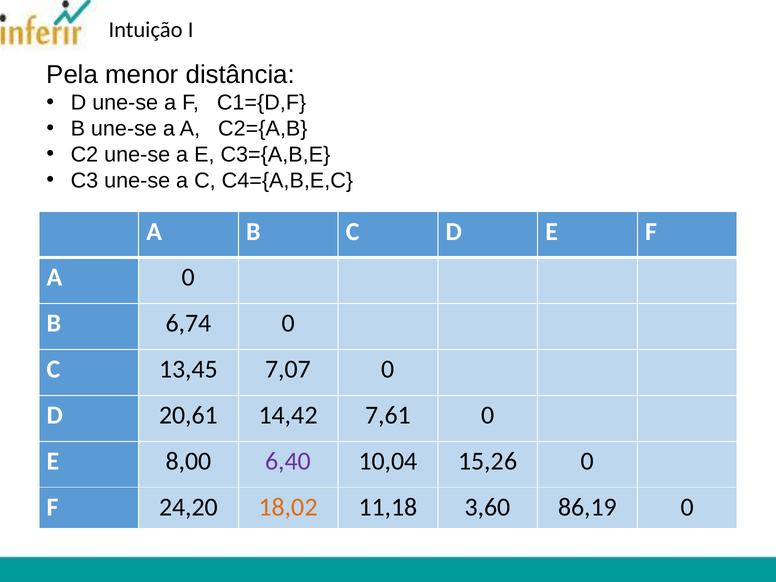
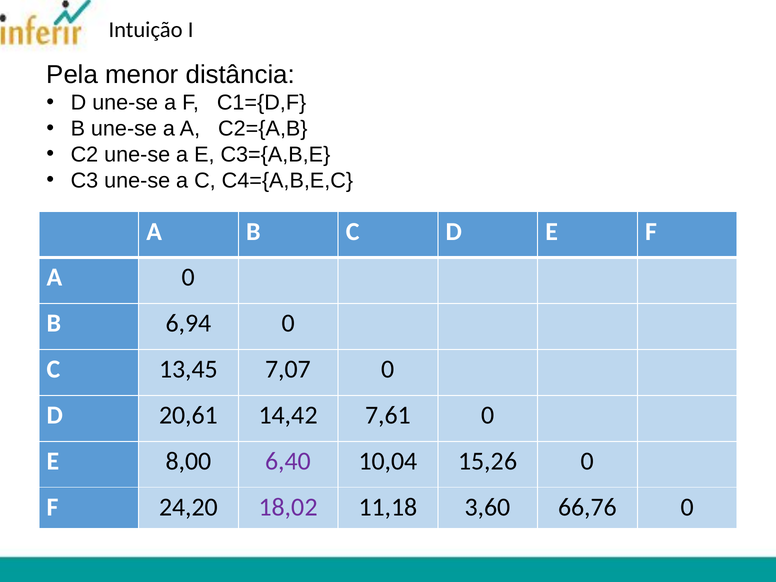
6,74: 6,74 -> 6,94 (188, 323)
18,02 colour: orange -> purple (288, 507)
86,19: 86,19 -> 66,76 (587, 507)
